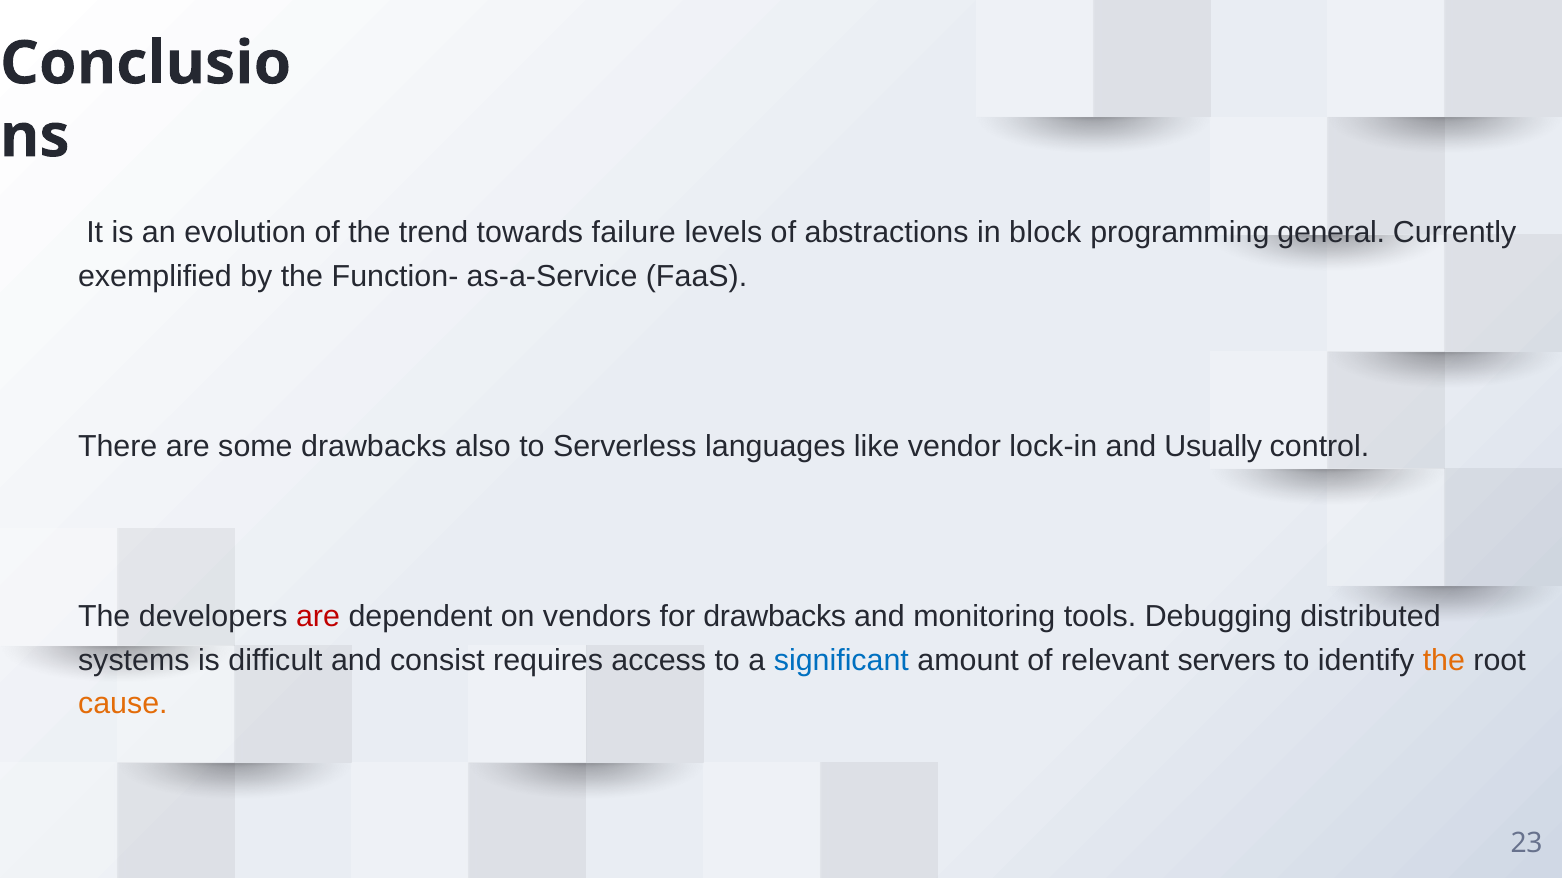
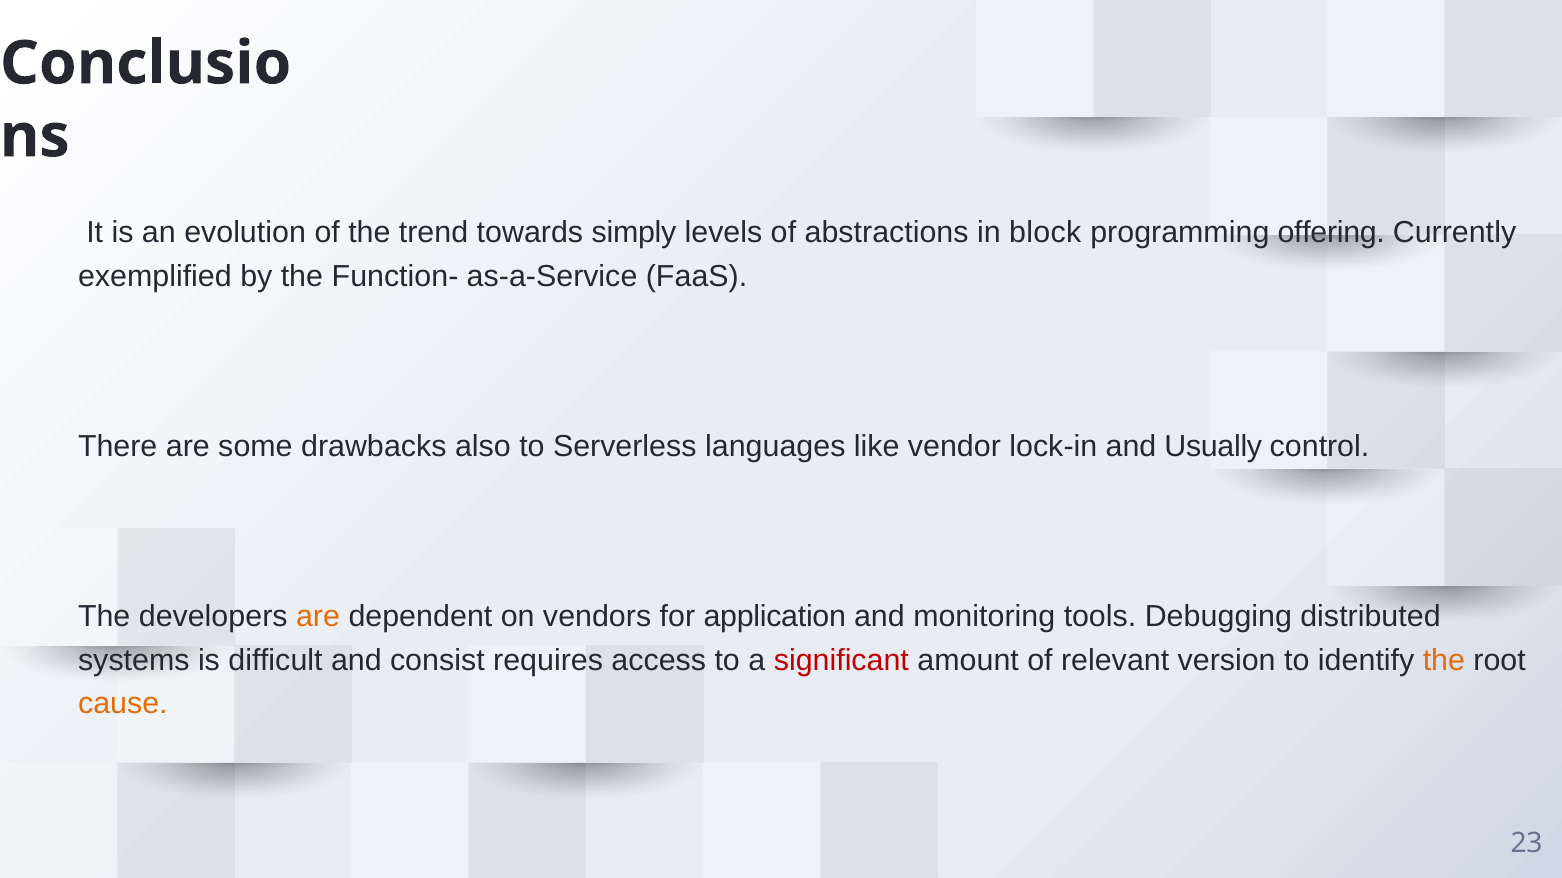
failure: failure -> simply (634, 233)
general: general -> offering (1331, 233)
are colour: red -> orange (318, 617)
for drawbacks: drawbacks -> application (775, 617)
significant colour: blue -> red (841, 661)
servers: servers -> version (1227, 661)
